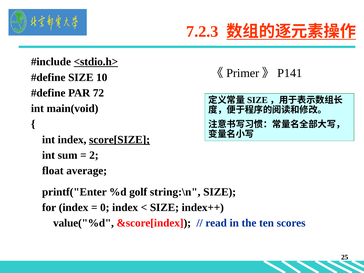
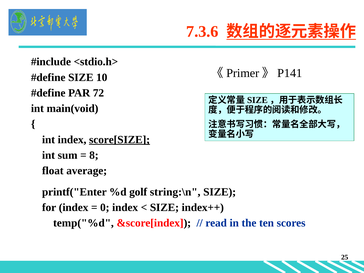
7.2.3: 7.2.3 -> 7.3.6 (202, 32)
<stdio.h> underline: present -> none (96, 62)
2: 2 -> 8 (94, 155)
value("%d: value("%d -> temp("%d (83, 223)
